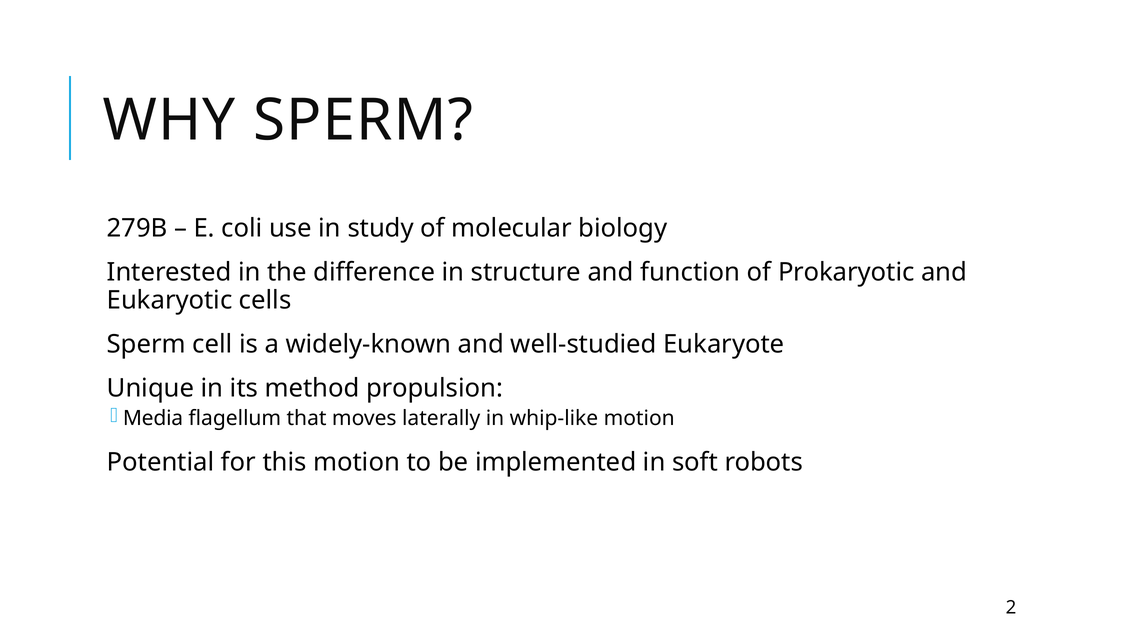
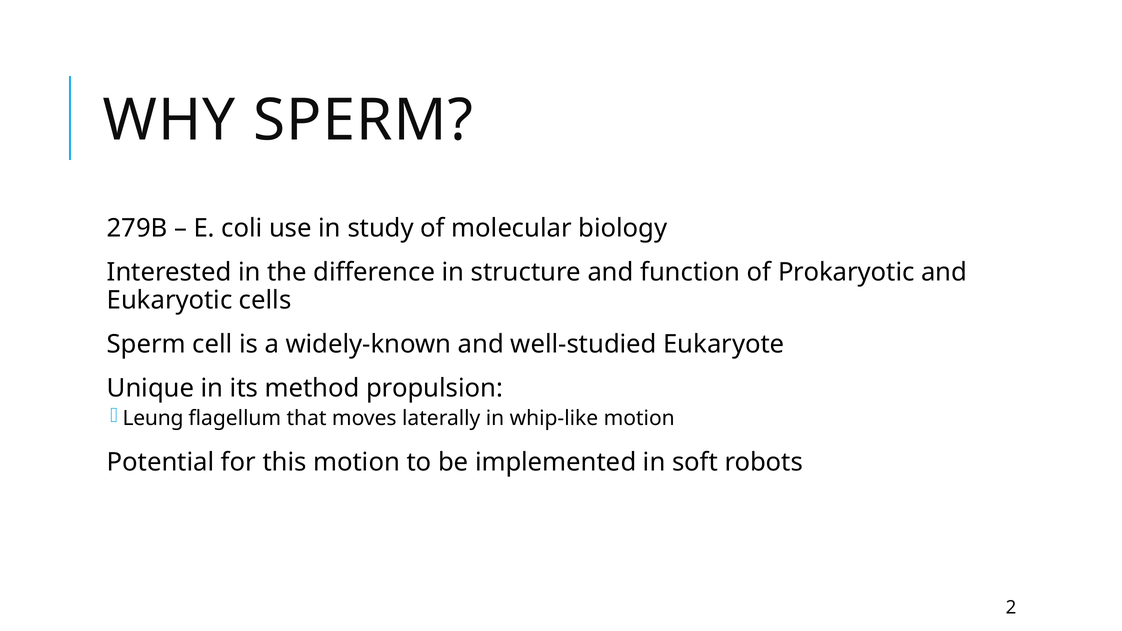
Media: Media -> Leung (153, 418)
